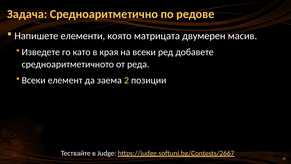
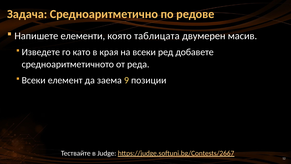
матрицата: матрицата -> таблицата (157, 36)
2: 2 -> 9 (126, 80)
